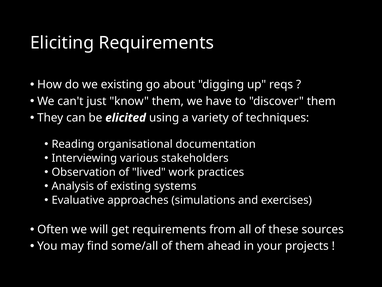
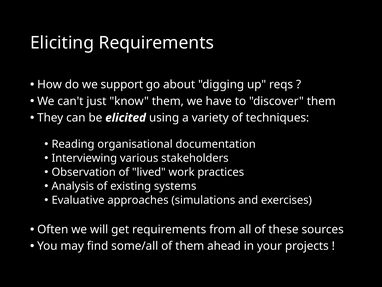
we existing: existing -> support (122, 84)
